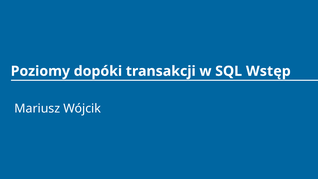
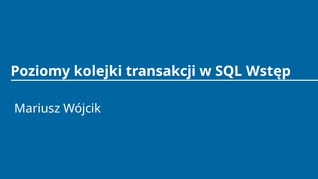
dopóki: dopóki -> kolejki (98, 71)
